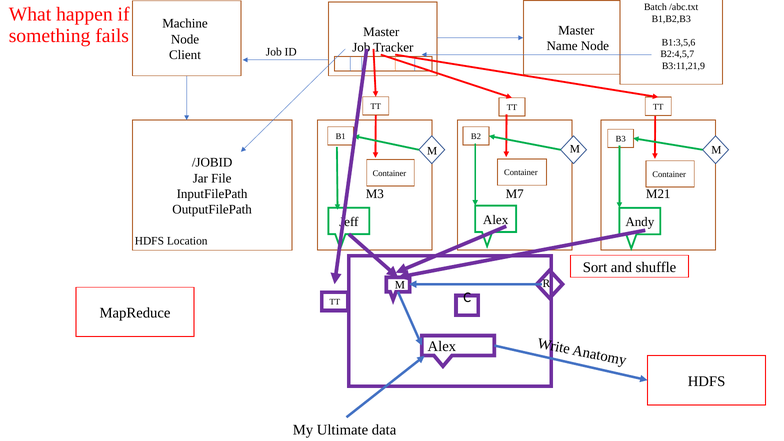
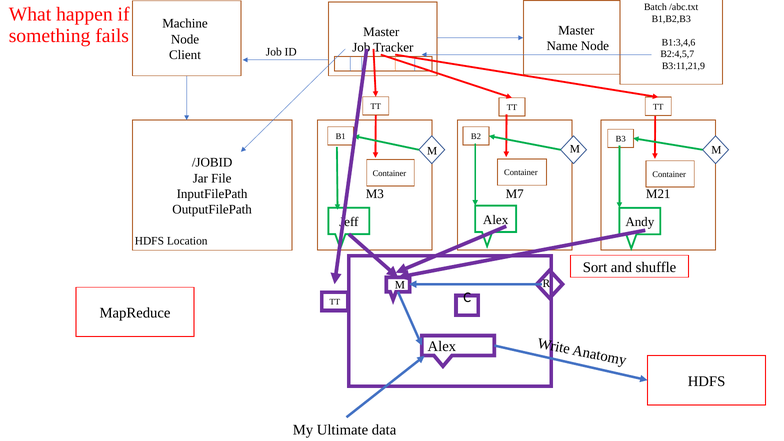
B1:3,5,6: B1:3,5,6 -> B1:3,4,6 (679, 42)
